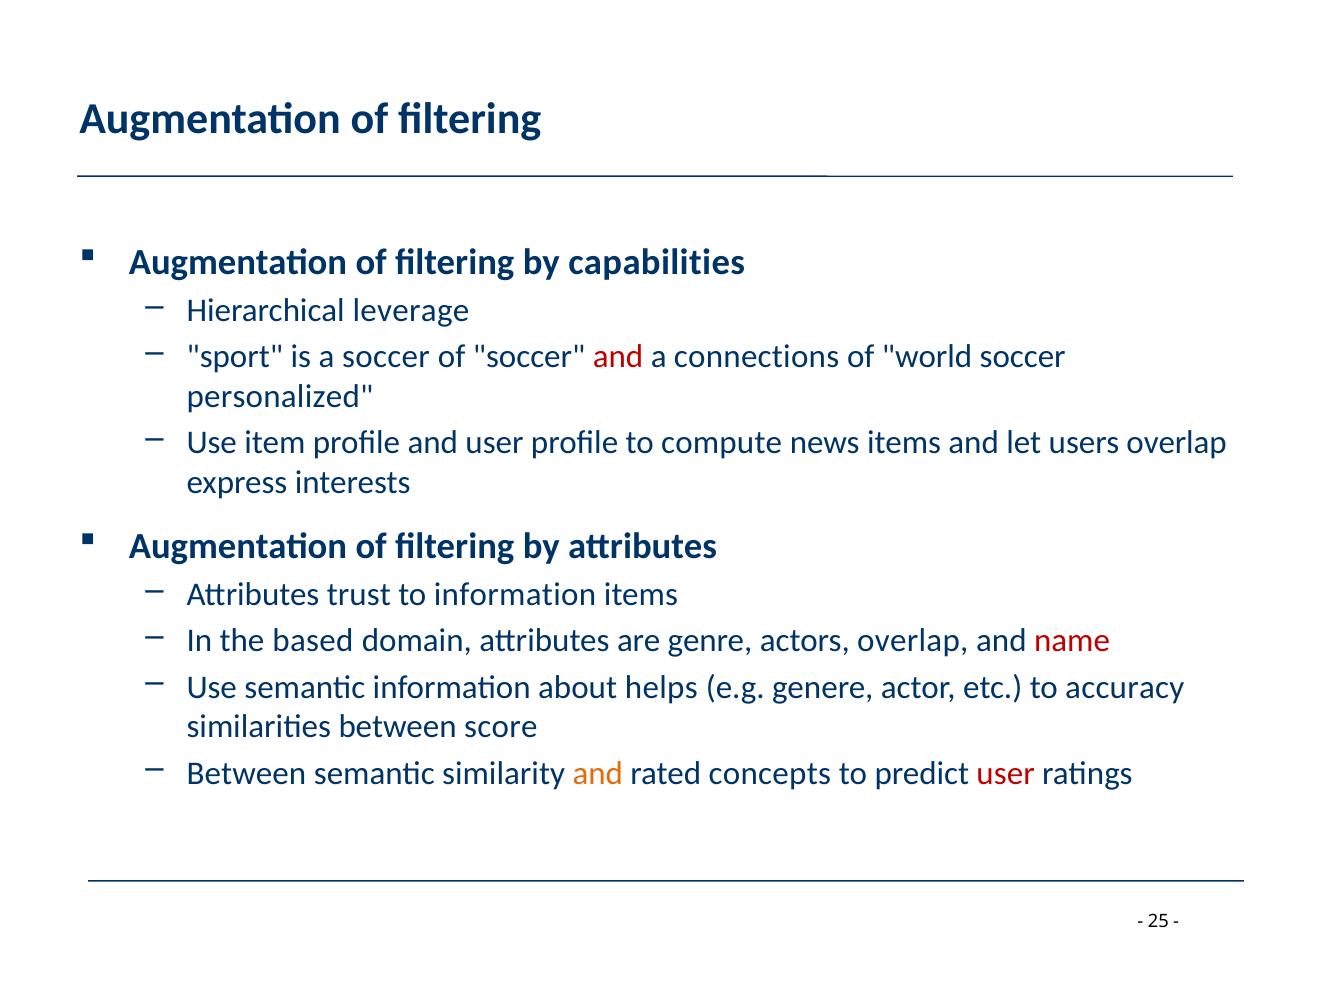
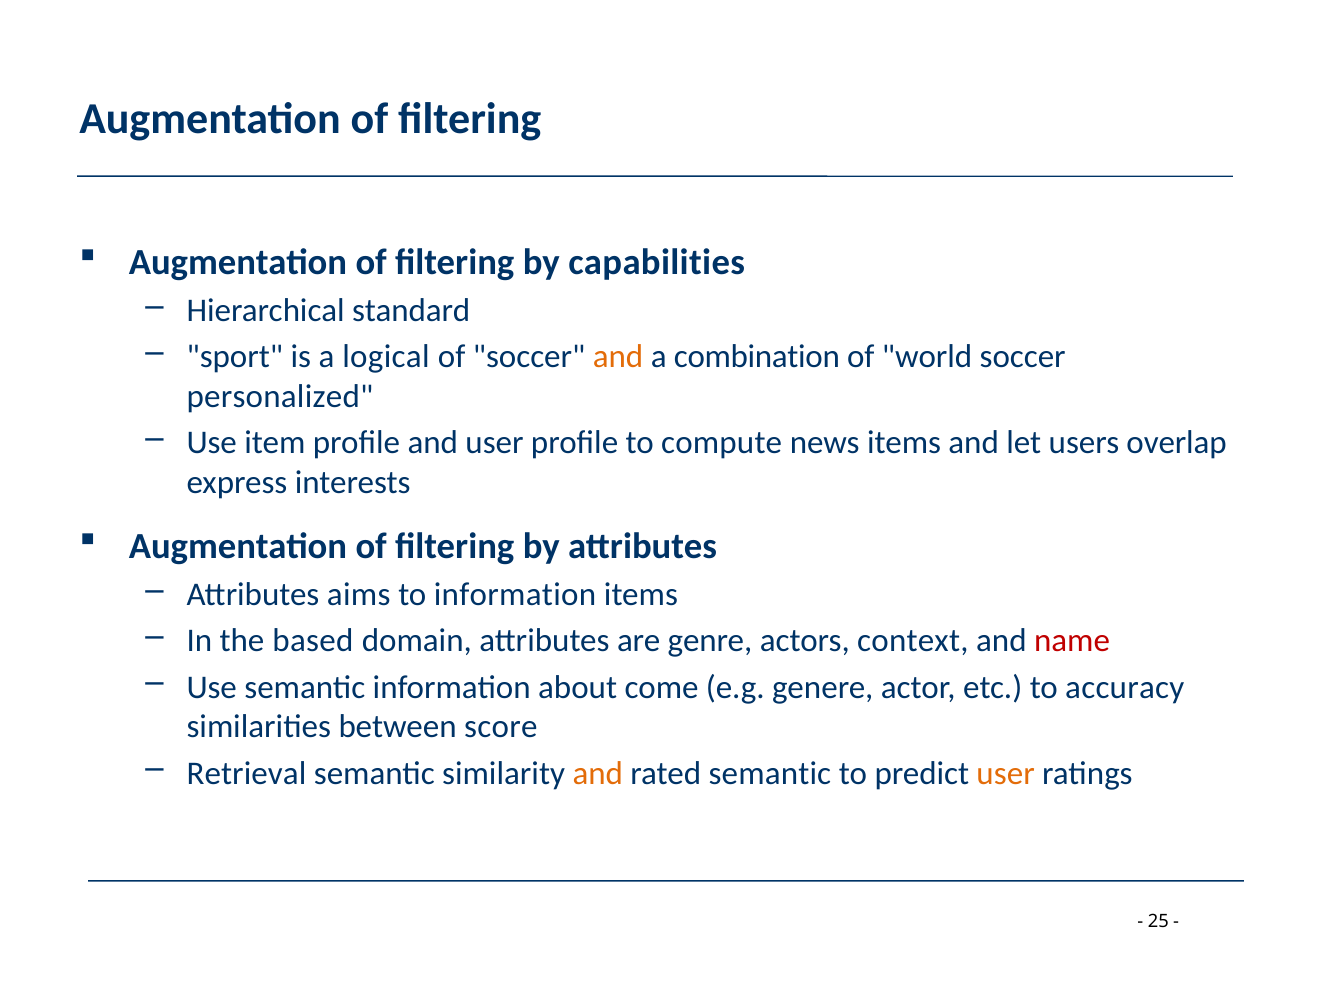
leverage: leverage -> standard (411, 311)
a soccer: soccer -> logical (386, 357)
and colour: red -> orange (618, 357)
connections: connections -> combination (757, 357)
trust: trust -> aims (359, 595)
actors overlap: overlap -> context (913, 641)
helps: helps -> come (662, 687)
Between: Between -> Retrieval (246, 773)
rated concepts: concepts -> semantic (770, 773)
user colour: red -> orange (1006, 773)
